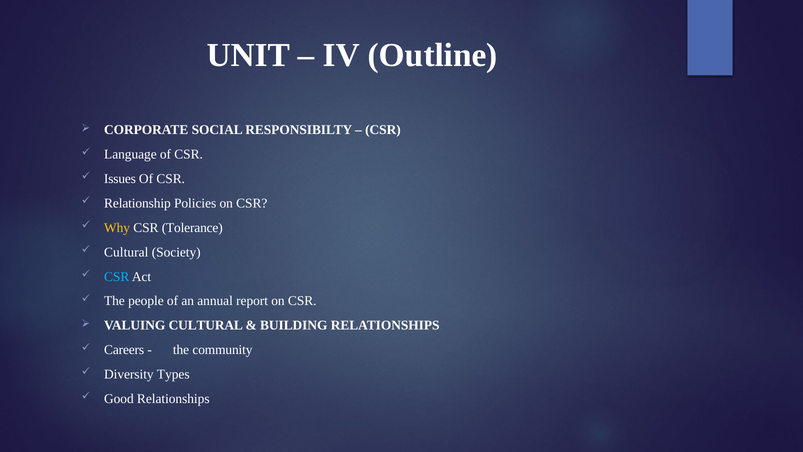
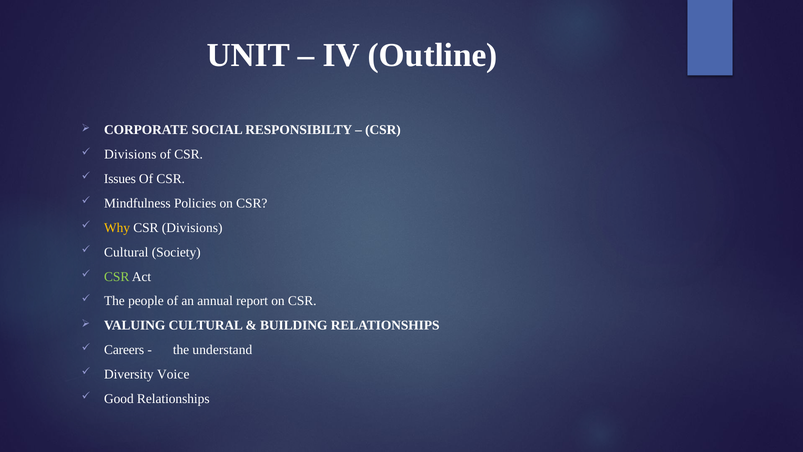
Language: Language -> Divisions (130, 154)
Relationship: Relationship -> Mindfulness (137, 203)
CSR Tolerance: Tolerance -> Divisions (192, 228)
CSR colour: light blue -> light green (117, 276)
community: community -> understand (222, 350)
Types: Types -> Voice (173, 374)
